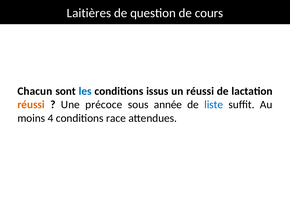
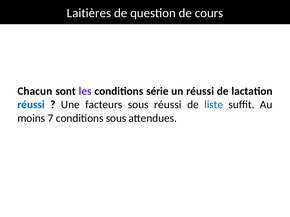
les colour: blue -> purple (85, 91)
issus: issus -> série (157, 91)
réussi colour: orange -> blue (31, 105)
précoce: précoce -> facteurs (104, 105)
sous année: année -> réussi (168, 105)
4: 4 -> 7 (51, 118)
conditions race: race -> sous (116, 118)
